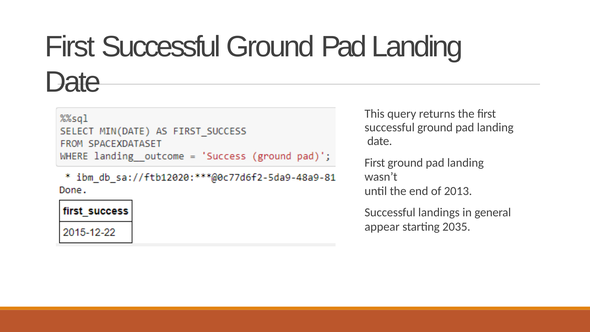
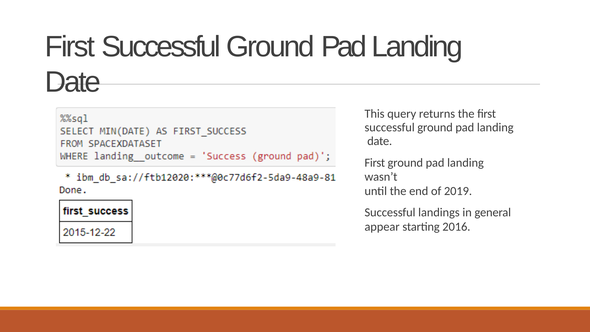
2013: 2013 -> 2019 (458, 191)
2035: 2035 -> 2016 (456, 227)
